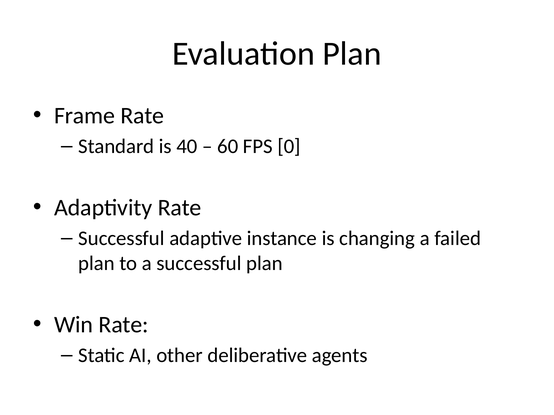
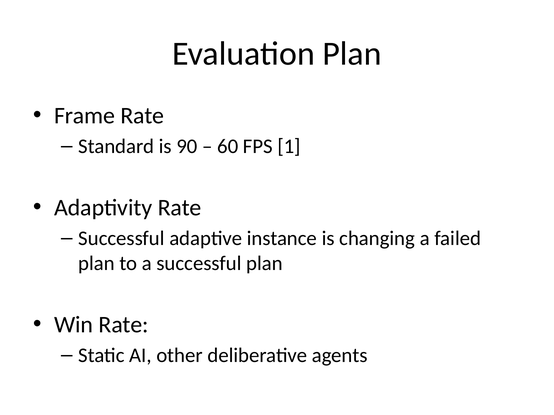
40: 40 -> 90 (187, 147)
0: 0 -> 1 (289, 147)
